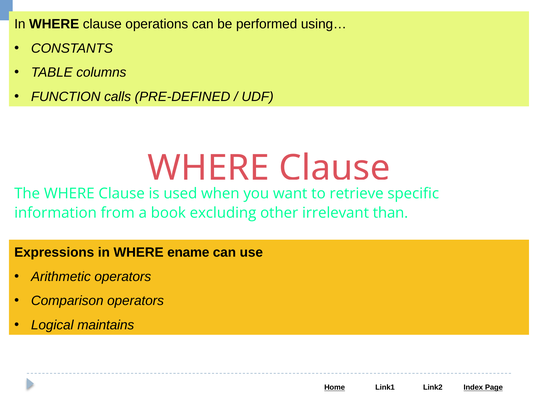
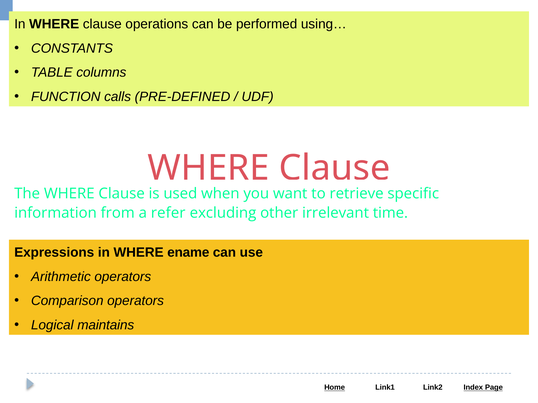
book: book -> refer (168, 213)
than: than -> time (390, 213)
